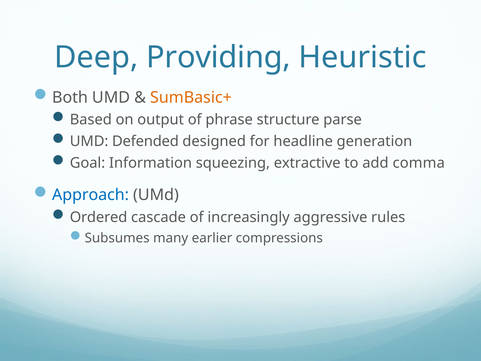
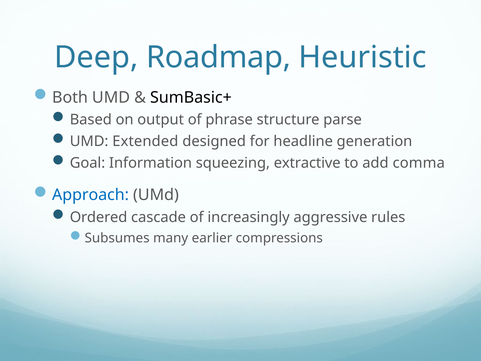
Providing: Providing -> Roadmap (219, 57)
SumBasic+ colour: orange -> black (191, 97)
Defended: Defended -> Extended (145, 141)
